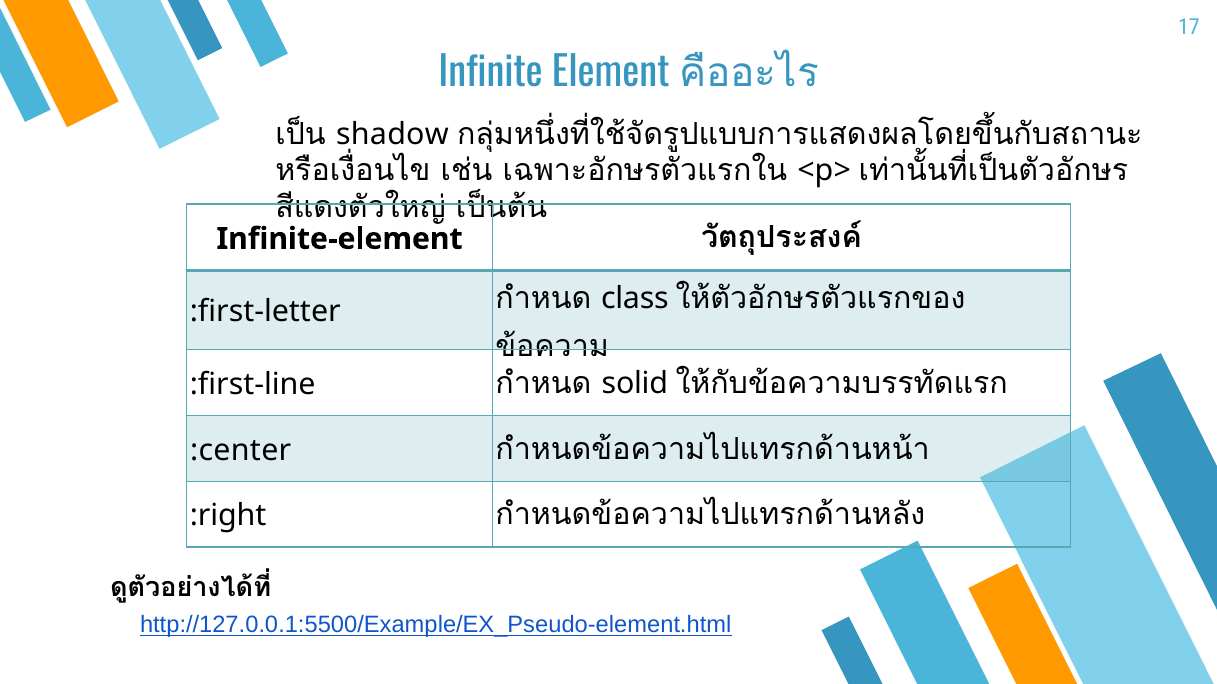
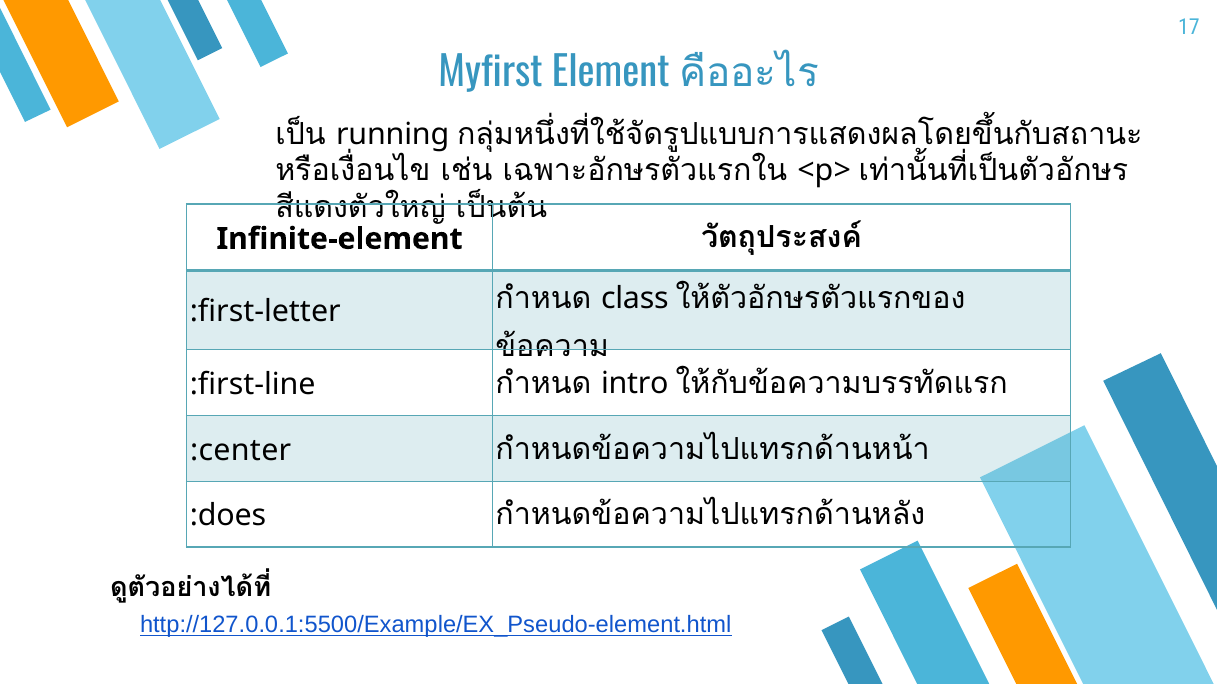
Infinite: Infinite -> Myfirst (491, 73)
shadow: shadow -> running (393, 134)
solid: solid -> intro (635, 383)
:right: :right -> :does (228, 516)
